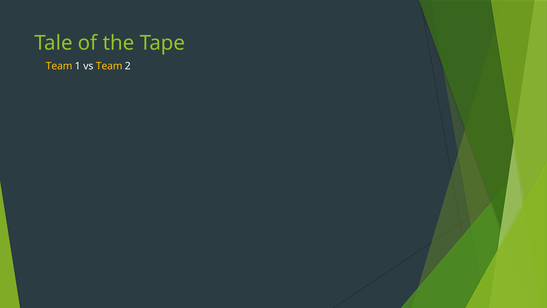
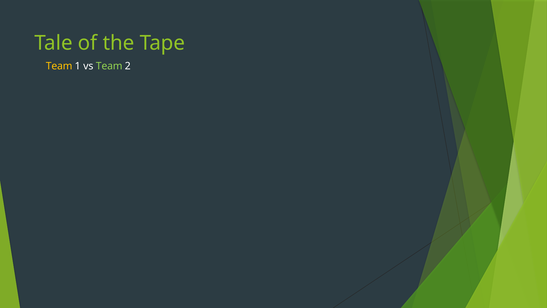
Team colour: yellow -> light green (109, 66)
